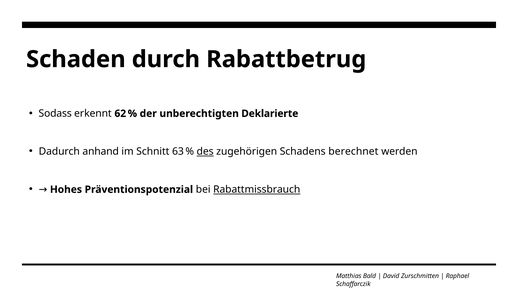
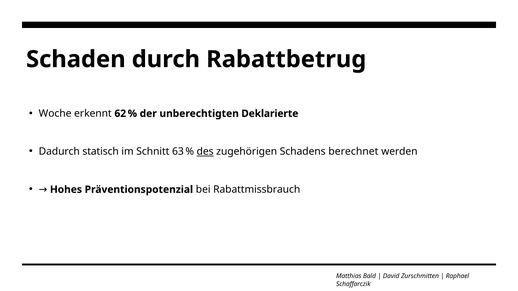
Sodass: Sodass -> Woche (55, 114)
anhand: anhand -> statisch (101, 152)
Rabattmissbrauch underline: present -> none (257, 190)
